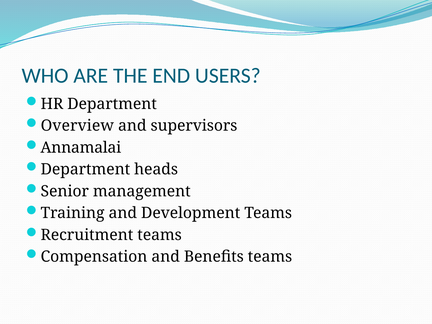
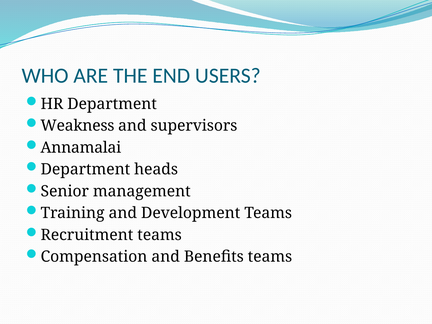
Overview: Overview -> Weakness (77, 126)
